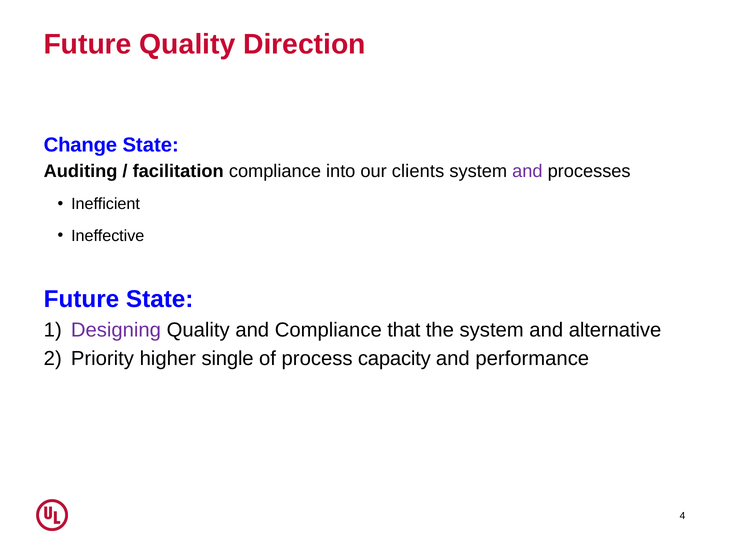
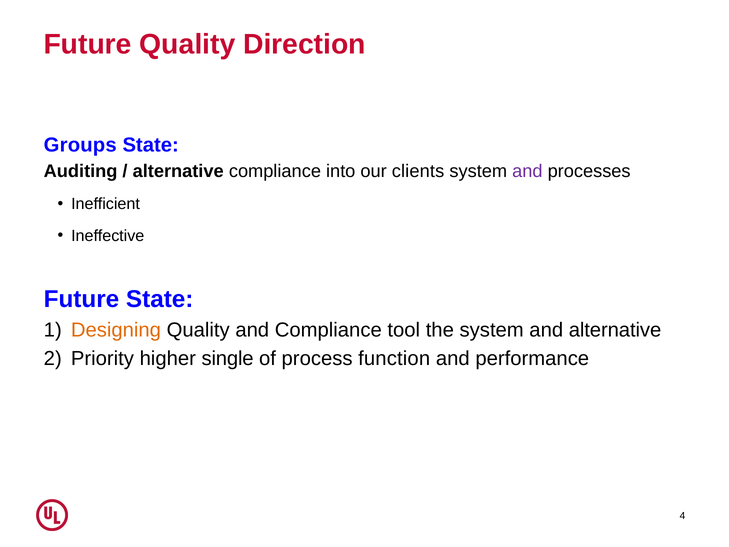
Change: Change -> Groups (80, 145)
facilitation: facilitation -> alternative (178, 171)
Designing colour: purple -> orange (116, 330)
that: that -> tool (404, 330)
capacity: capacity -> function (394, 358)
